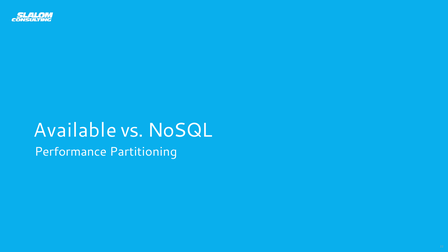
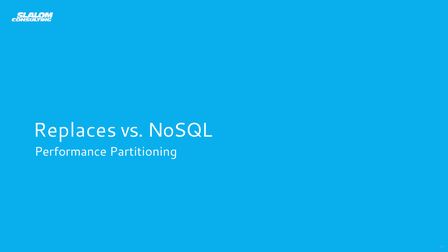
Available: Available -> Replaces (75, 130)
